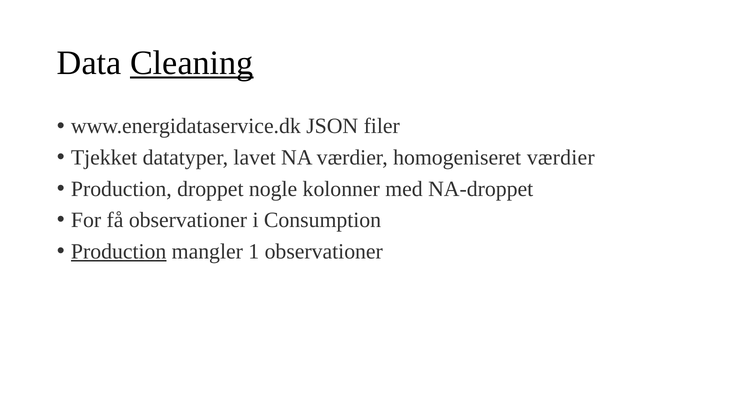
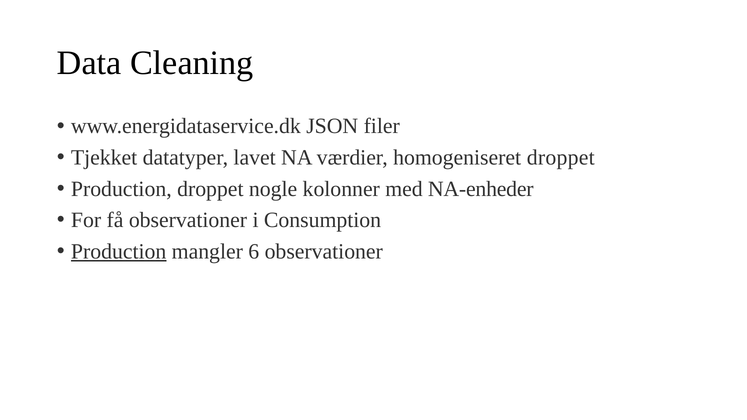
Cleaning underline: present -> none (192, 63)
homogeniseret værdier: værdier -> droppet (561, 158)
NA-droppet: NA-droppet -> NA-enheder (481, 189)
1: 1 -> 6 (254, 252)
